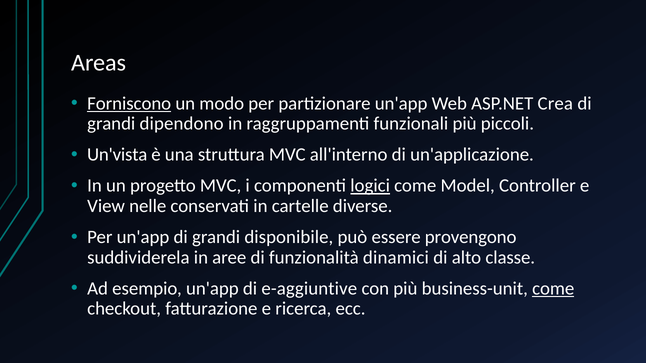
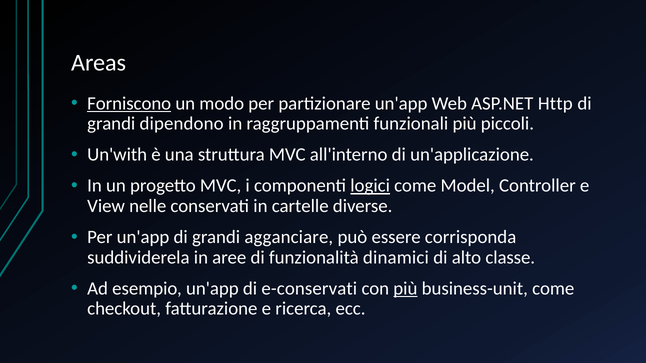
Crea: Crea -> Http (555, 103)
Un'vista: Un'vista -> Un'with (117, 155)
disponibile: disponibile -> agganciare (289, 237)
provengono: provengono -> corrisponda (471, 237)
e-aggiuntive: e-aggiuntive -> e-conservati (309, 289)
più underline: none -> present (405, 289)
come underline: present -> none (553, 289)
